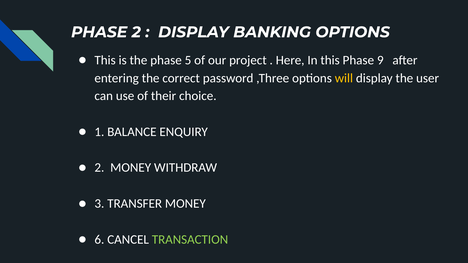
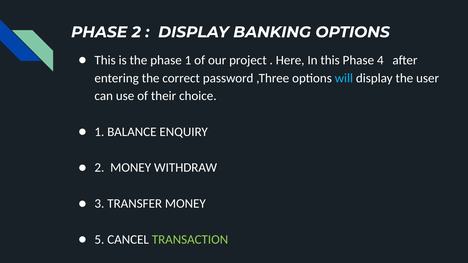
phase 5: 5 -> 1 (188, 60)
9: 9 -> 4 (380, 60)
will colour: yellow -> light blue (344, 78)
6: 6 -> 5 (99, 240)
